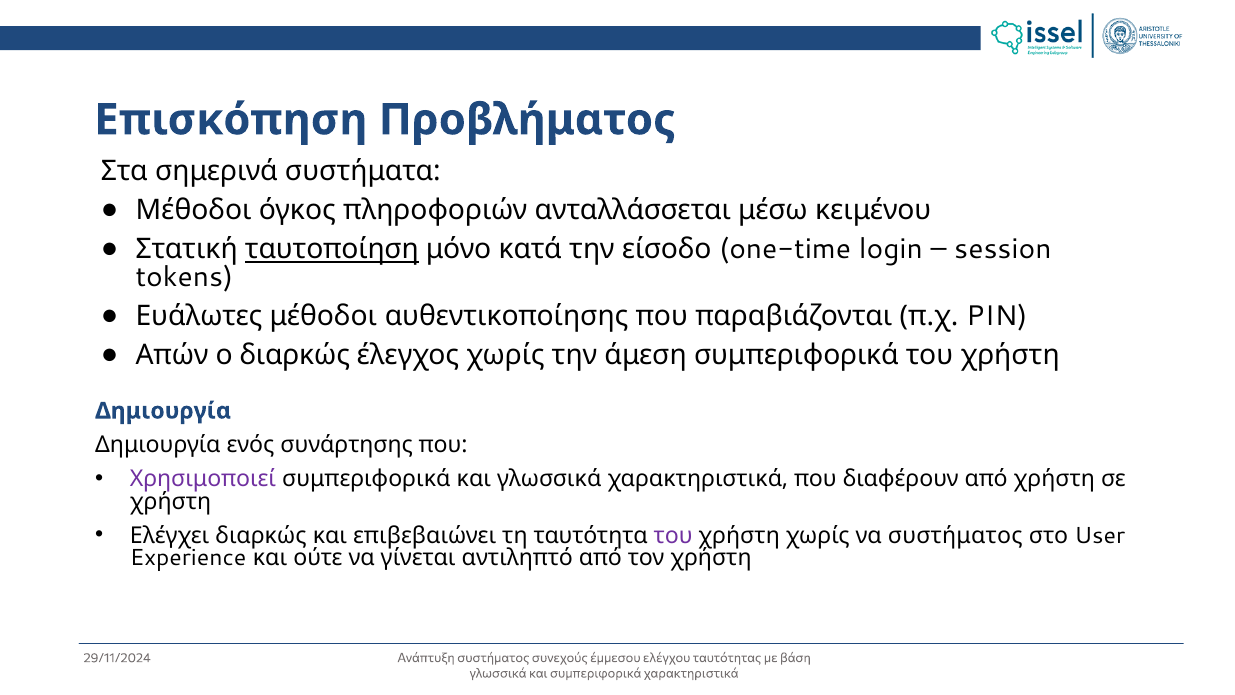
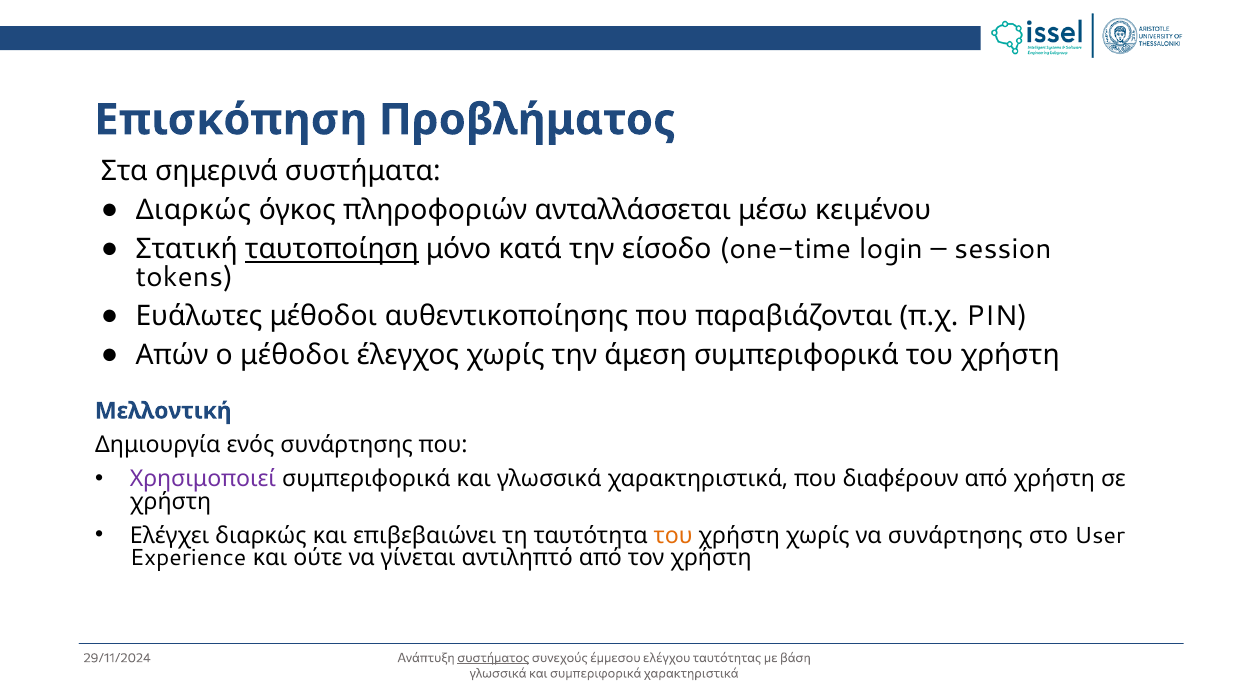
Μέθοδοι: Μέθοδοι -> Διαρκώς (193, 210)
ο διαρκώς: διαρκώς -> μέθοδοι (295, 355)
Δημιουργία: Δημιουργία -> Μελλοντική (163, 411)
του colour: purple -> orange (673, 535)
να συστήματος: συστήματος -> συνάρτησης (955, 535)
συστήματος underline: none -> present (493, 658)
